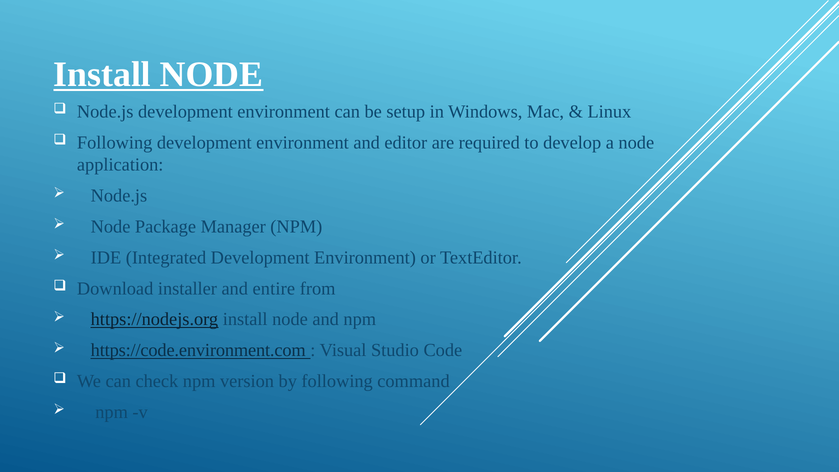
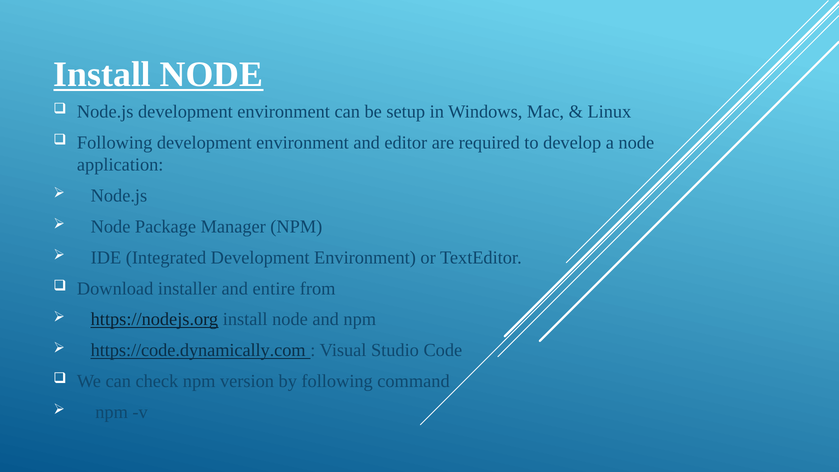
https://code.environment.com: https://code.environment.com -> https://code.dynamically.com (198, 350)
